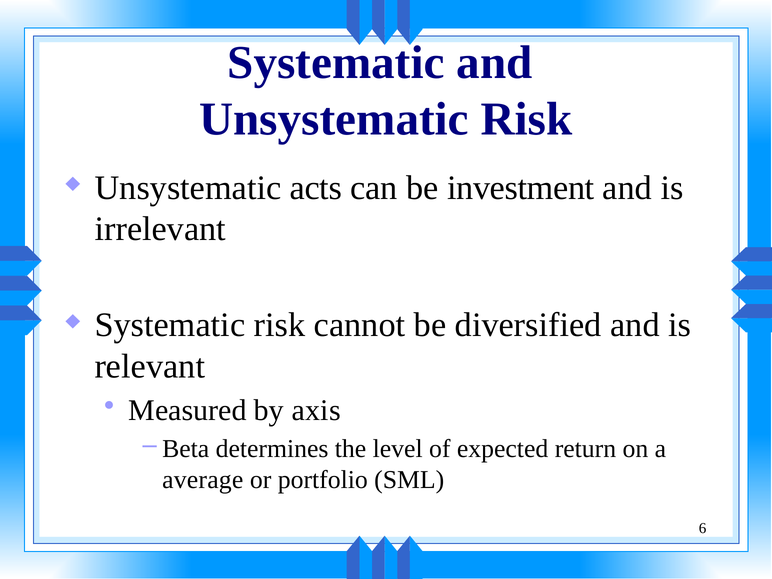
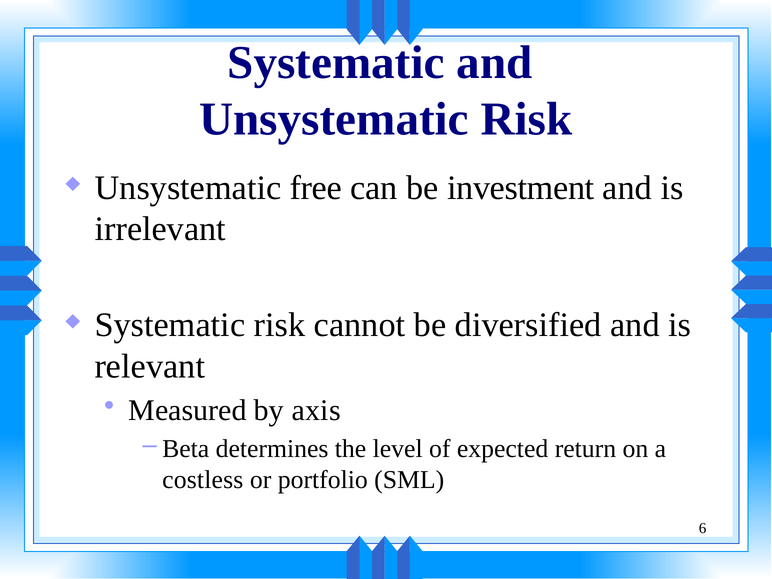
acts: acts -> free (316, 188)
average: average -> costless (203, 480)
